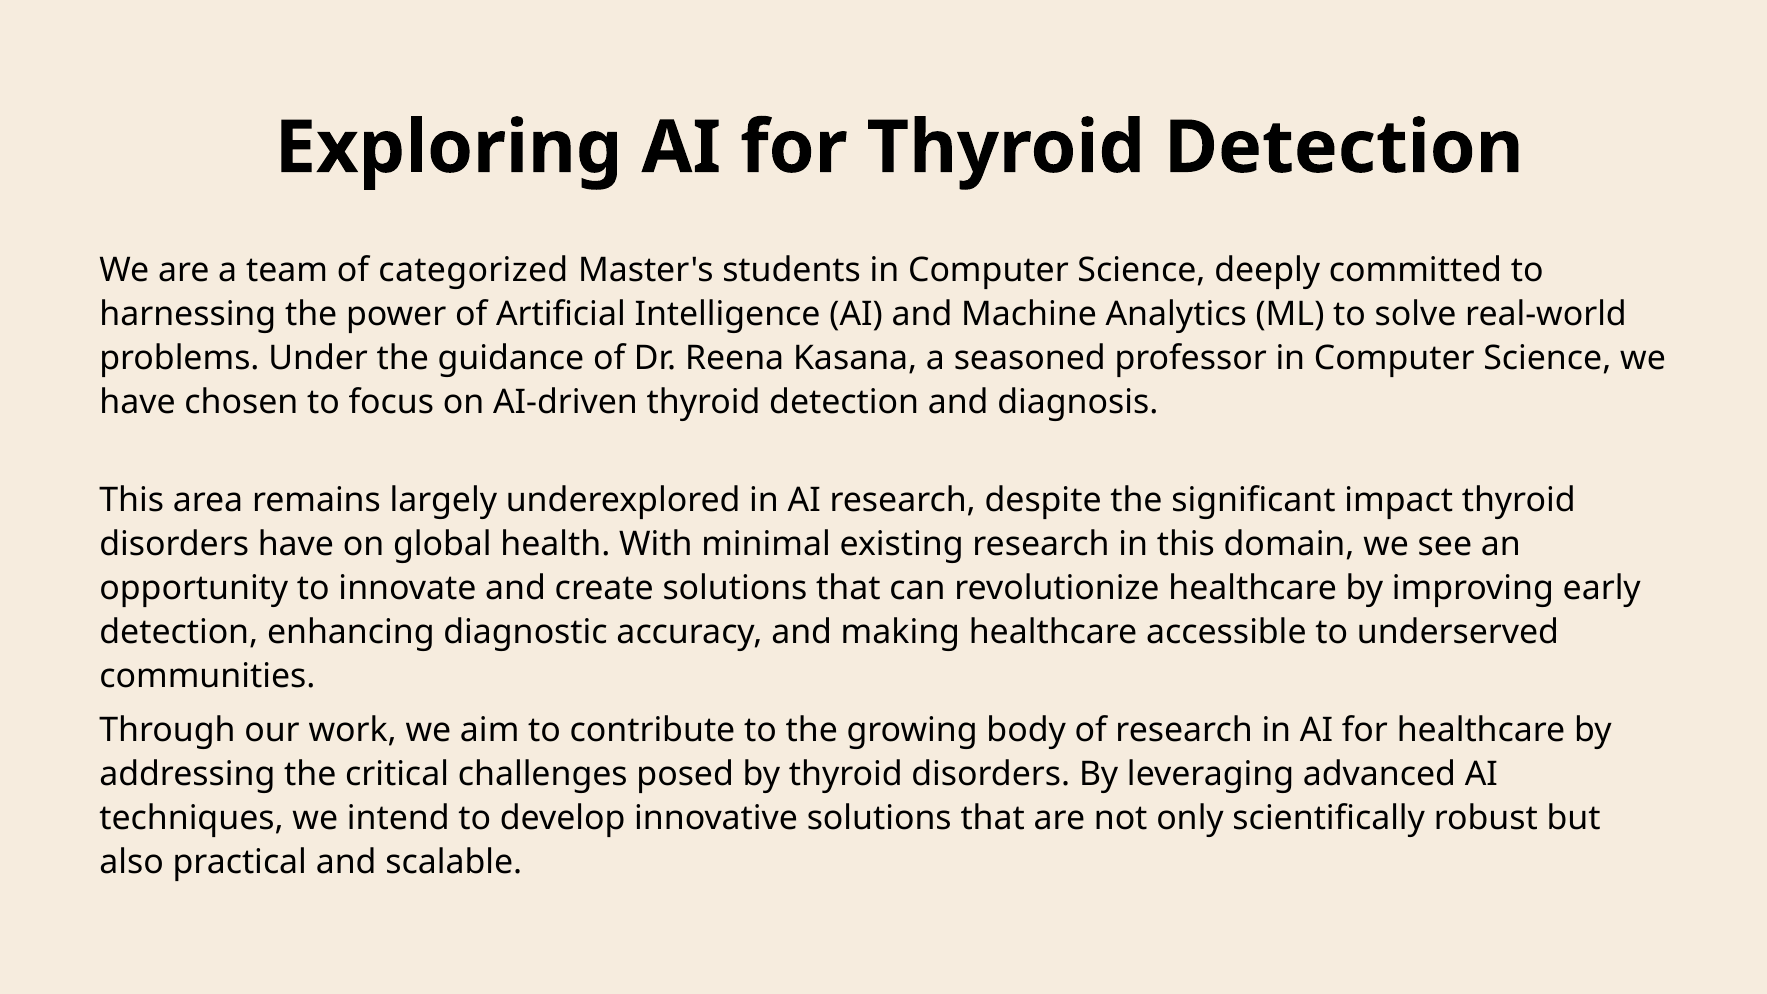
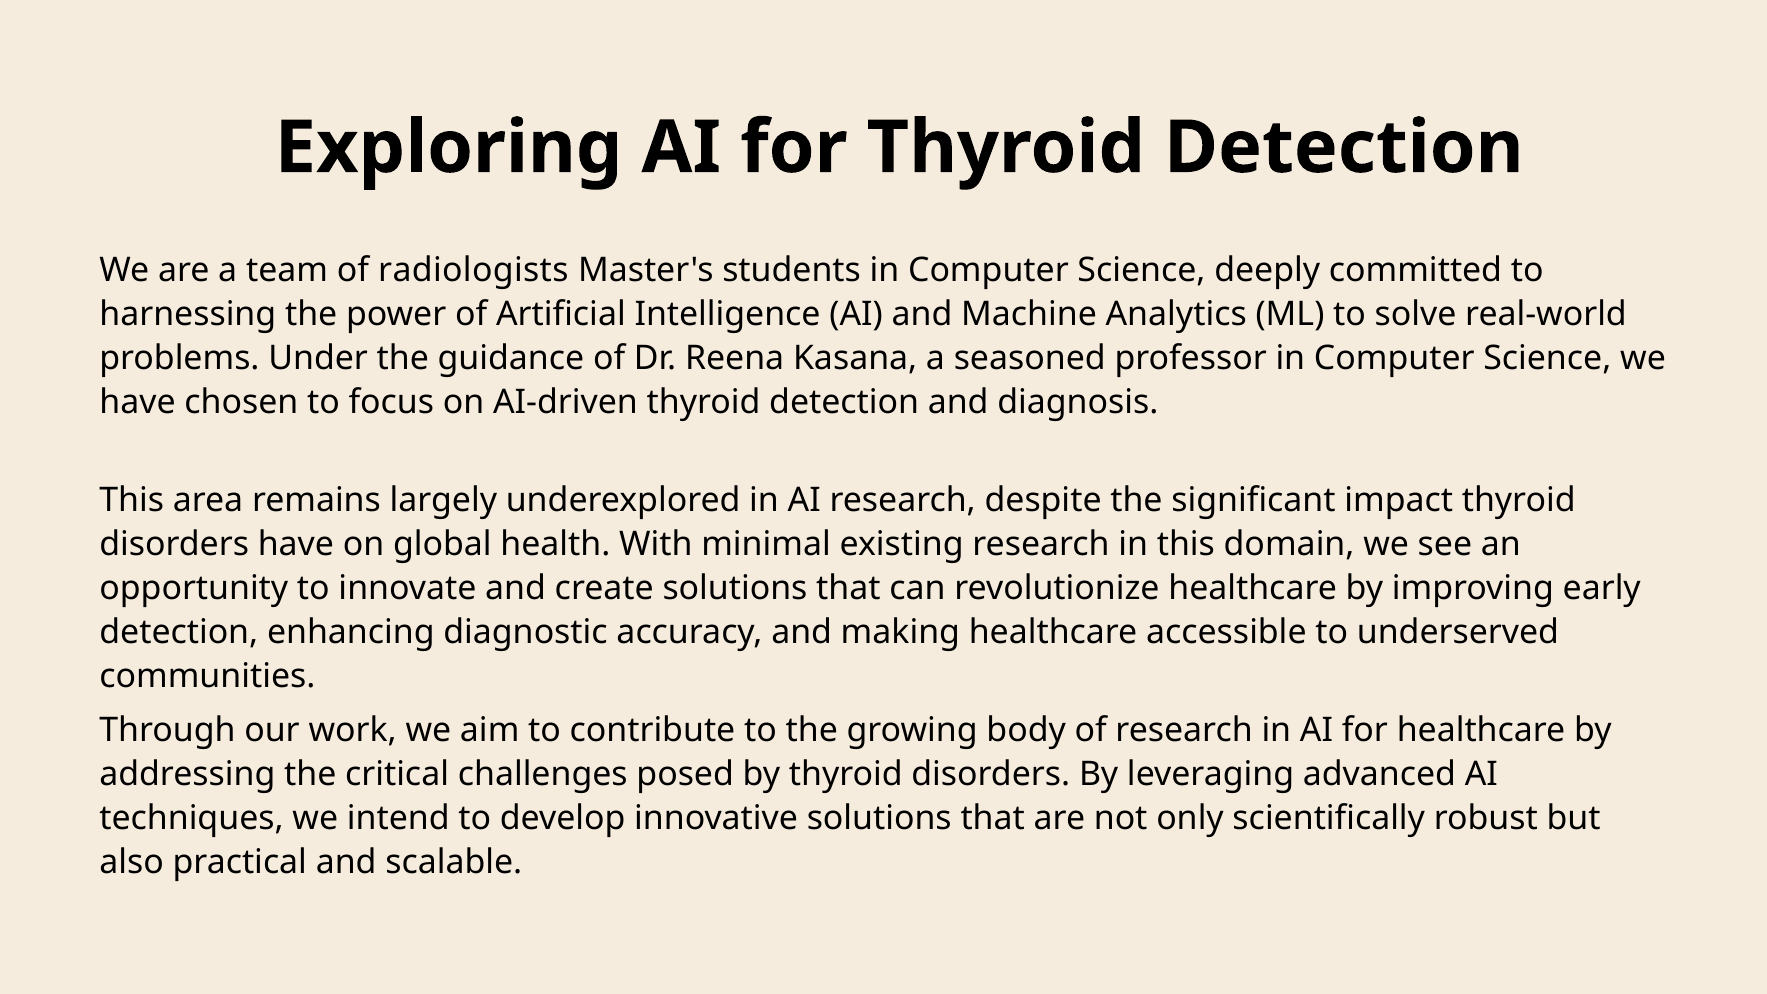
categorized: categorized -> radiologists (473, 270)
